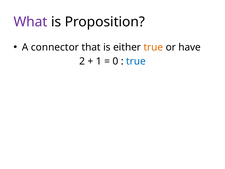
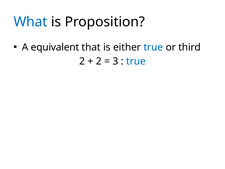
What colour: purple -> blue (30, 22)
connector: connector -> equivalent (55, 47)
true colour: orange -> blue (153, 47)
have: have -> third (190, 47)
1: 1 -> 2 (99, 61)
0: 0 -> 3 (115, 61)
